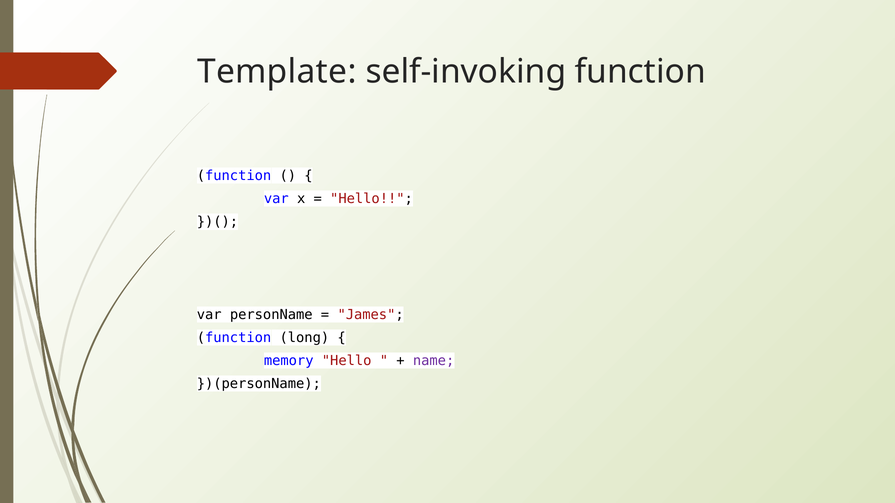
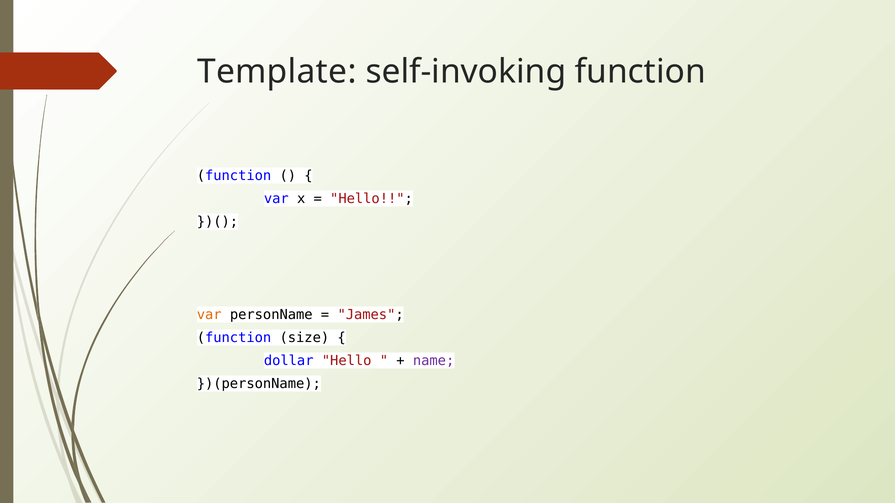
var colour: black -> orange (209, 315)
long: long -> size (304, 338)
memory: memory -> dollar (289, 361)
